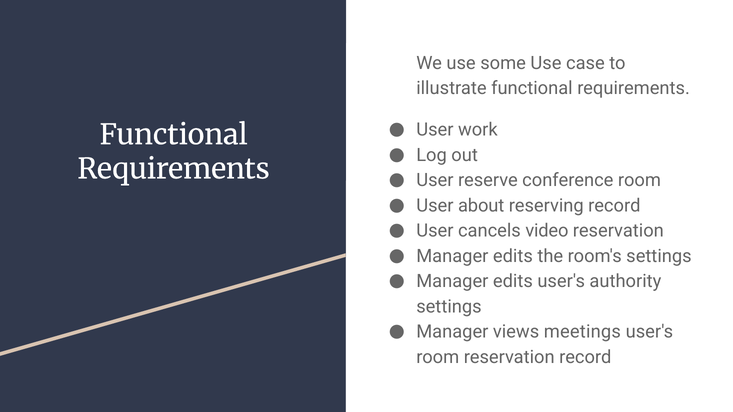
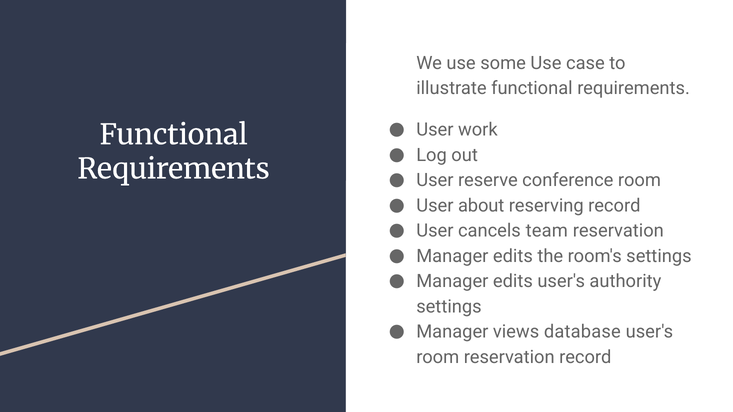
video: video -> team (547, 231)
meetings: meetings -> database (582, 332)
